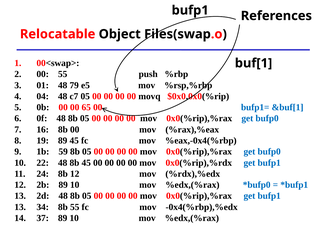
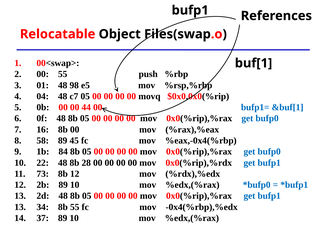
79: 79 -> 98 (74, 85)
65: 65 -> 44 (86, 107)
19: 19 -> 58 (43, 141)
59: 59 -> 84 (63, 152)
8b 45: 45 -> 28 (86, 163)
24: 24 -> 73 (43, 174)
